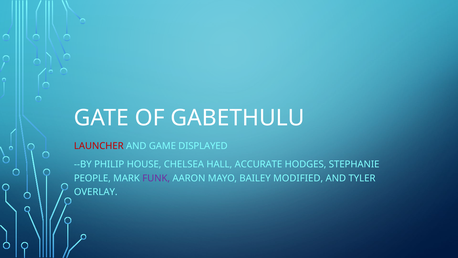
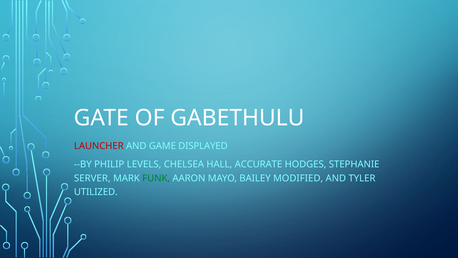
HOUSE: HOUSE -> LEVELS (144, 164)
PEOPLE: PEOPLE -> SERVER (92, 178)
FUNK colour: purple -> green (156, 178)
OVERLAY: OVERLAY -> UTILIZED (96, 192)
